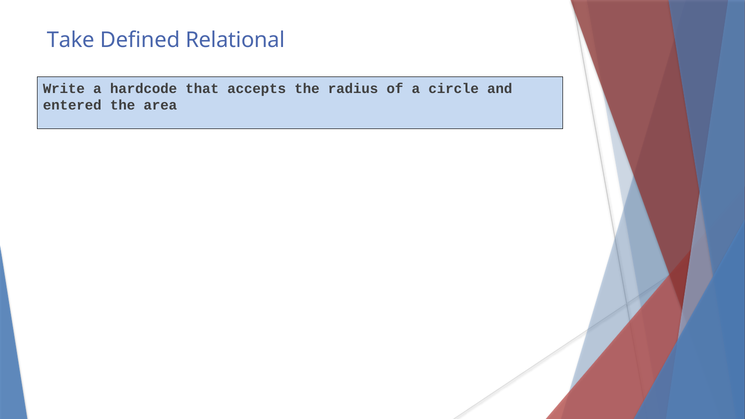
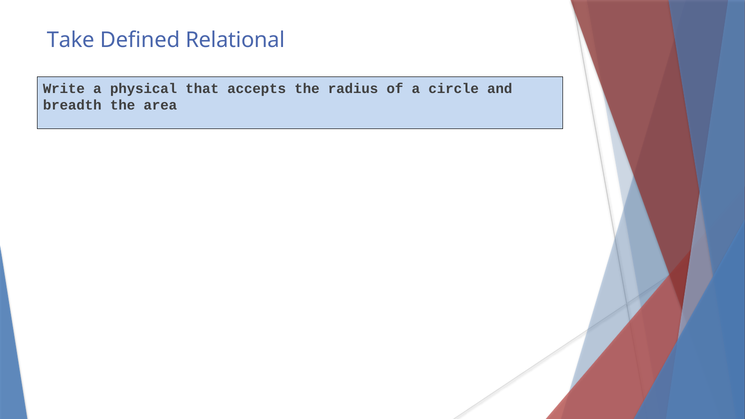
hardcode: hardcode -> physical (144, 89)
entered: entered -> breadth (72, 105)
